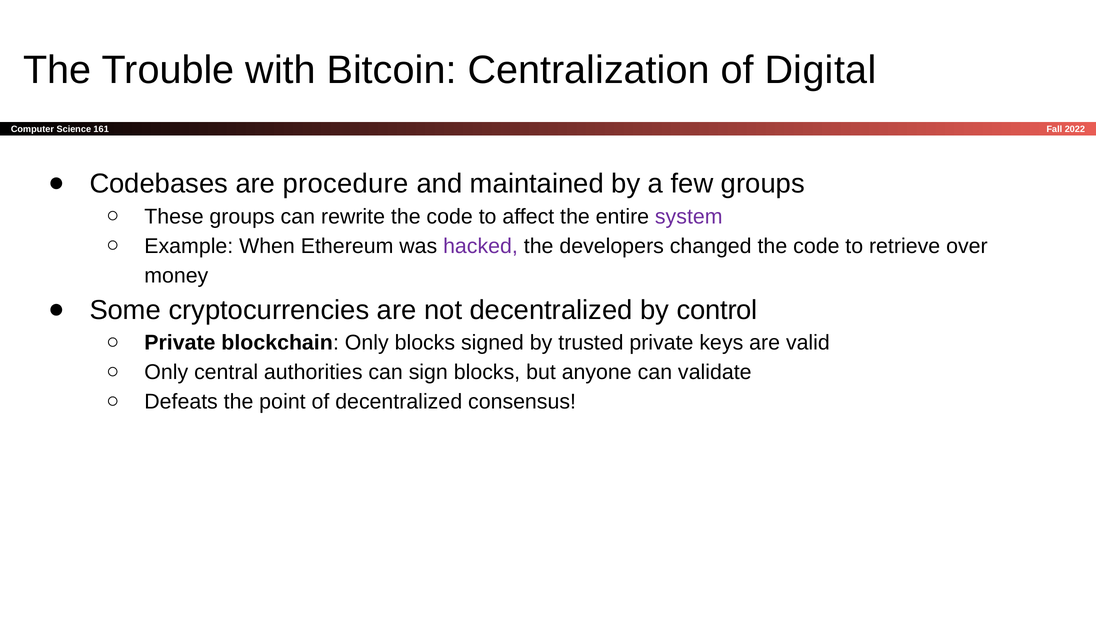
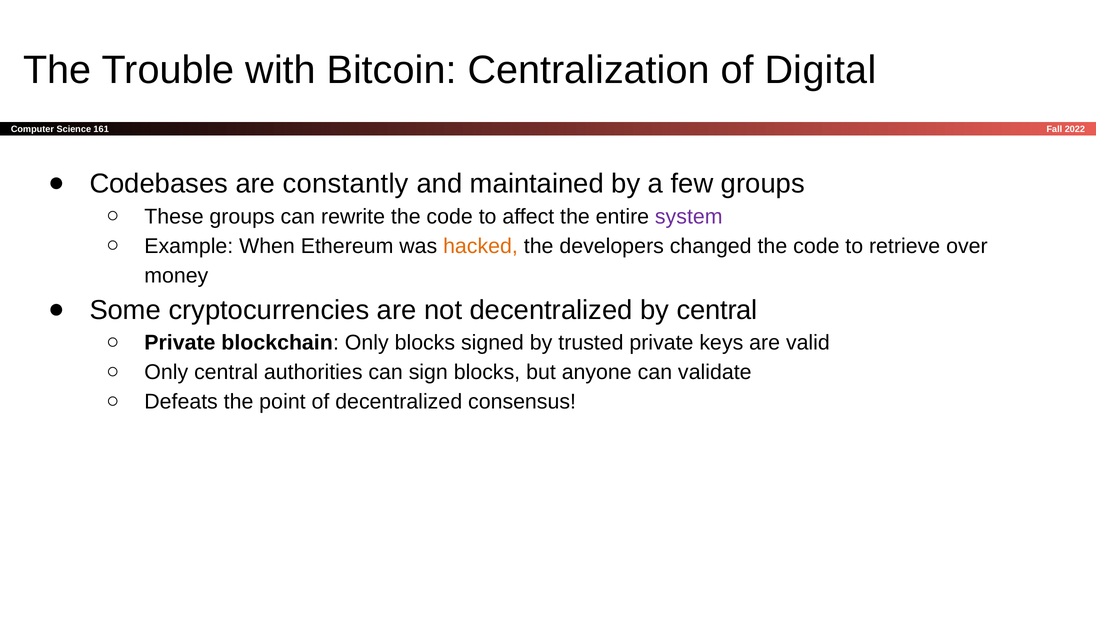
procedure: procedure -> constantly (346, 184)
hacked colour: purple -> orange (480, 246)
by control: control -> central (717, 310)
